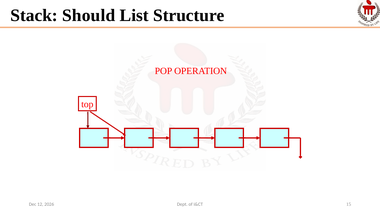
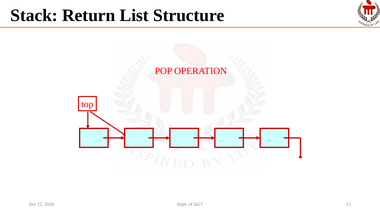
Should: Should -> Return (89, 15)
